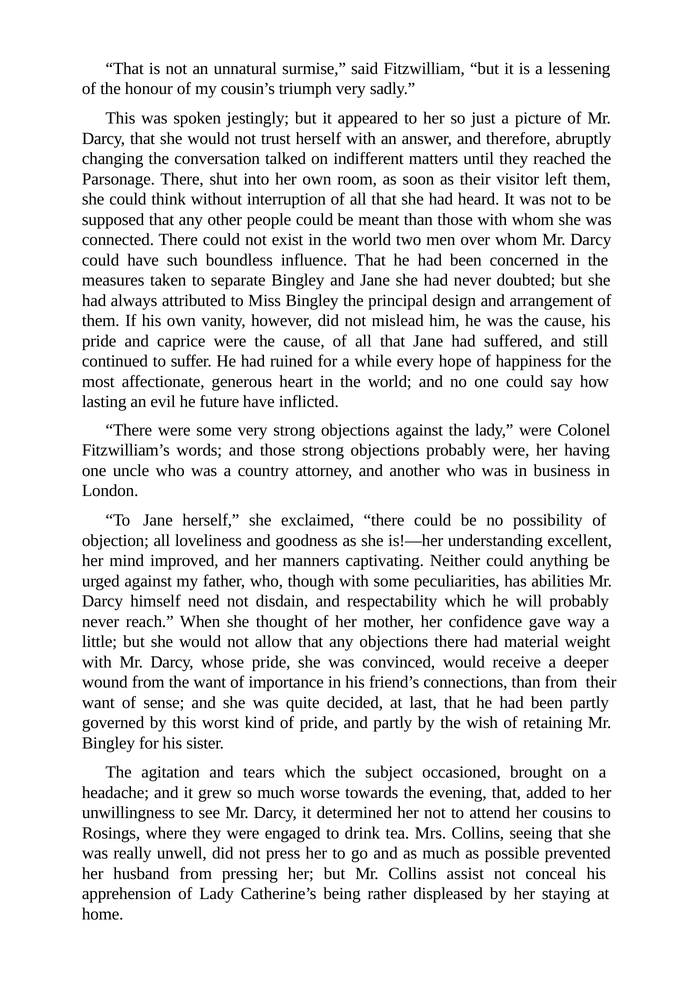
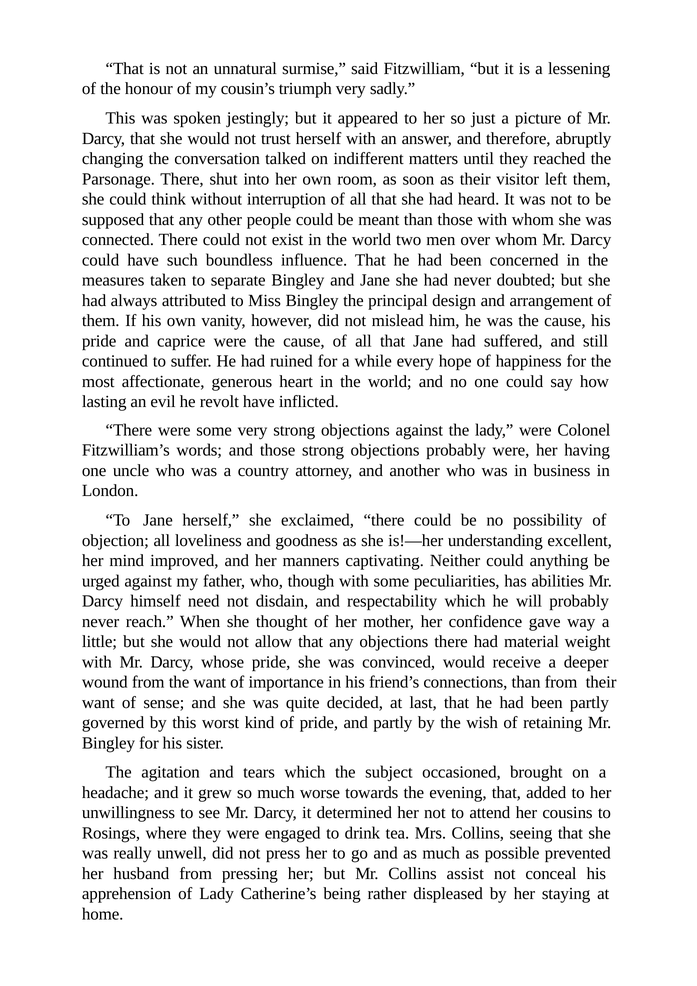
future: future -> revolt (219, 402)
